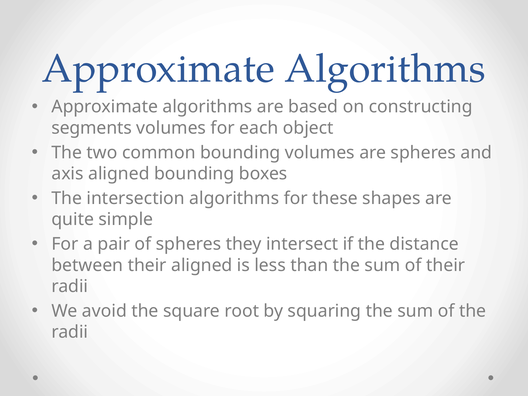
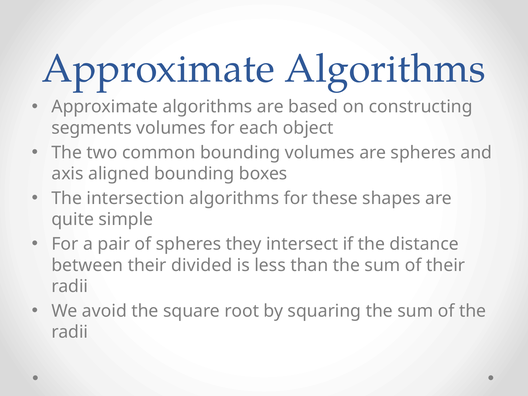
their aligned: aligned -> divided (202, 265)
